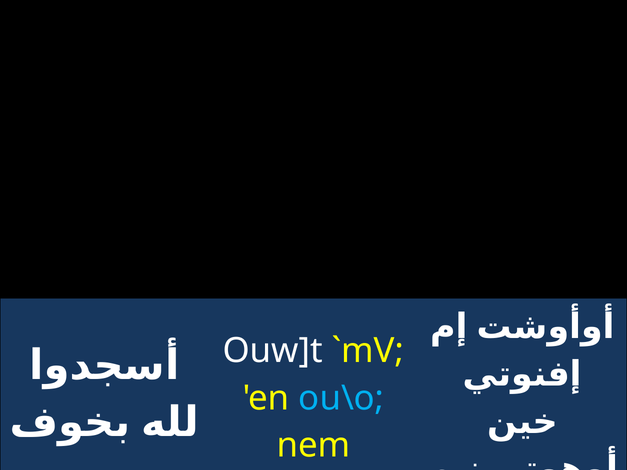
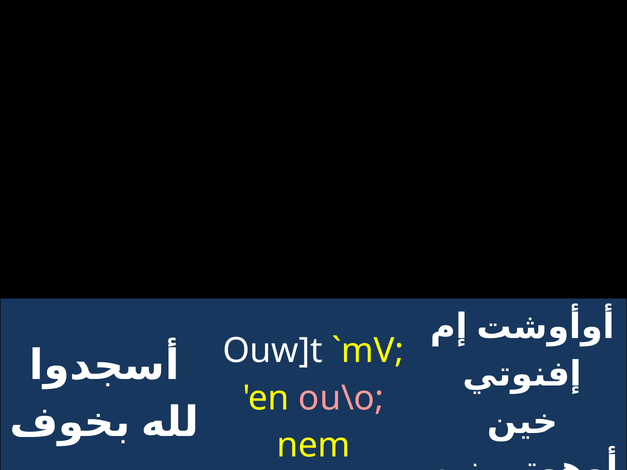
ou\o colour: light blue -> pink (341, 398)
